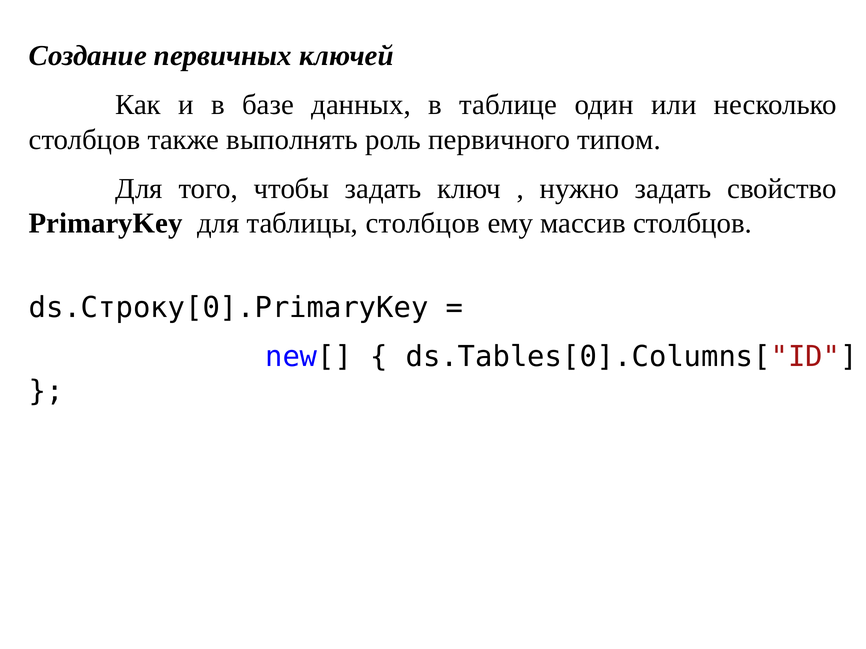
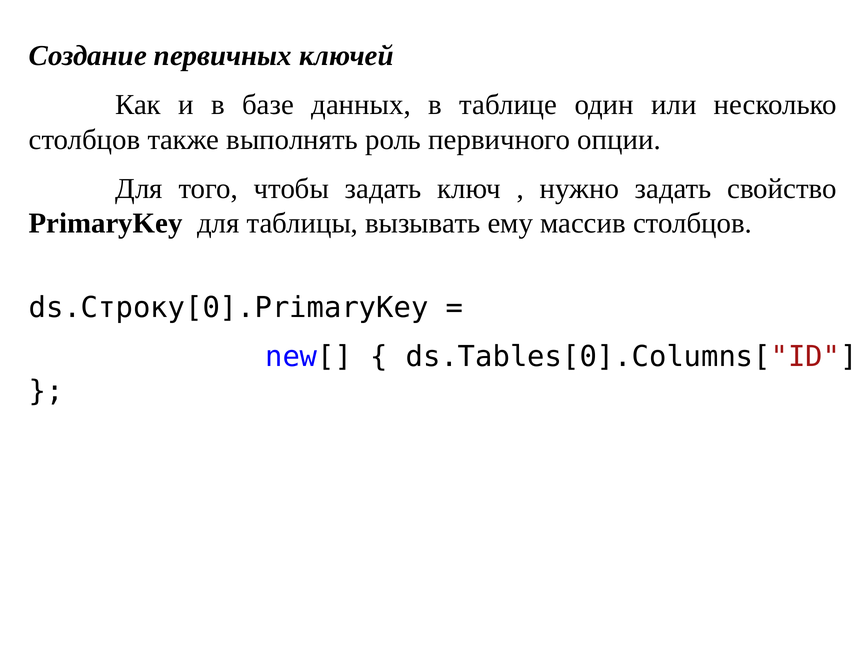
типом: типом -> опции (619, 140)
таблицы столбцов: столбцов -> вызывать (423, 223)
